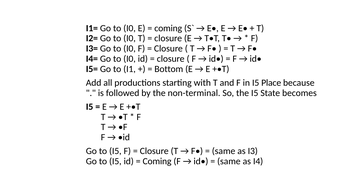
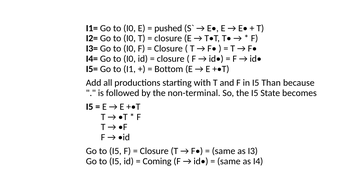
coming: coming -> pushed (168, 28)
Place: Place -> Than (271, 83)
